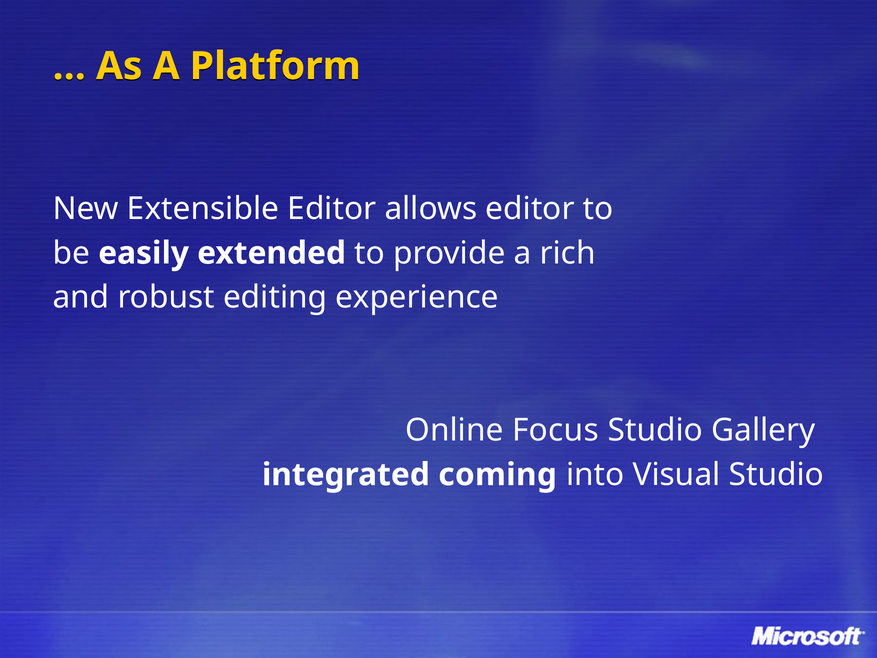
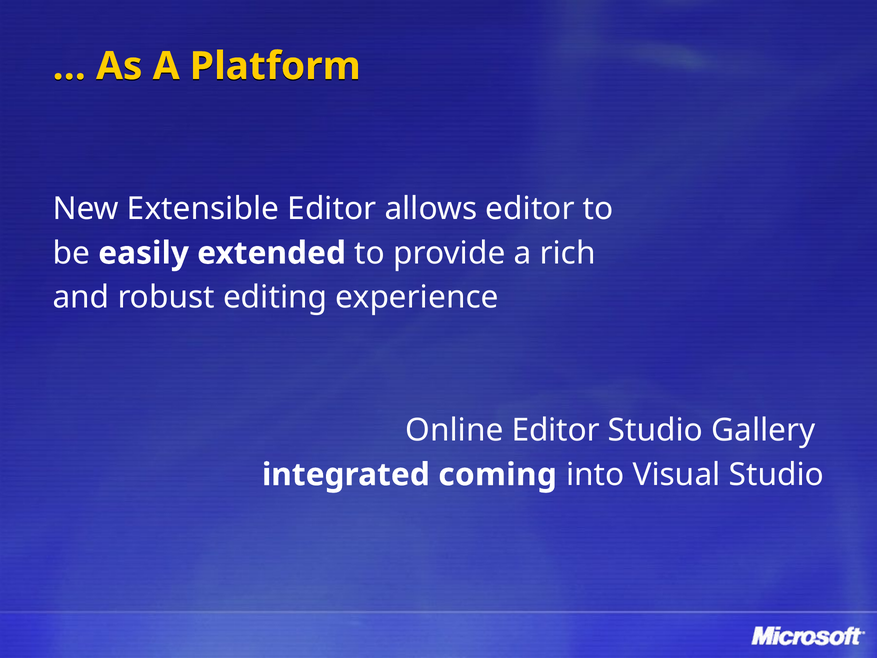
Online Focus: Focus -> Editor (556, 430)
